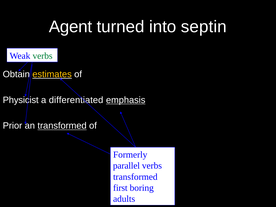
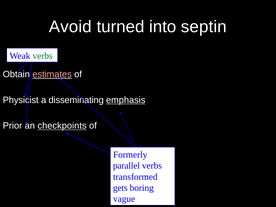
Agent: Agent -> Avoid (70, 27)
estimates colour: yellow -> pink (52, 74)
differentiated: differentiated -> disseminating (76, 100)
an transformed: transformed -> checkpoints (62, 126)
first: first -> gets (120, 188)
adults: adults -> vague (124, 199)
